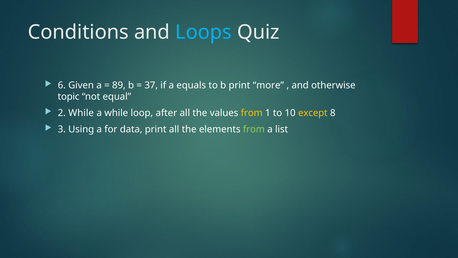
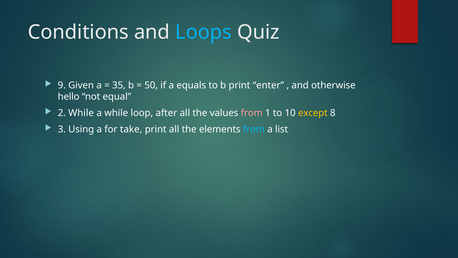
6: 6 -> 9 (62, 85)
89: 89 -> 35 (119, 85)
37: 37 -> 50 (151, 85)
more: more -> enter (268, 85)
topic: topic -> hello (69, 97)
from colour: yellow -> pink (252, 113)
data: data -> take (131, 129)
from colour: light green -> light blue (254, 129)
